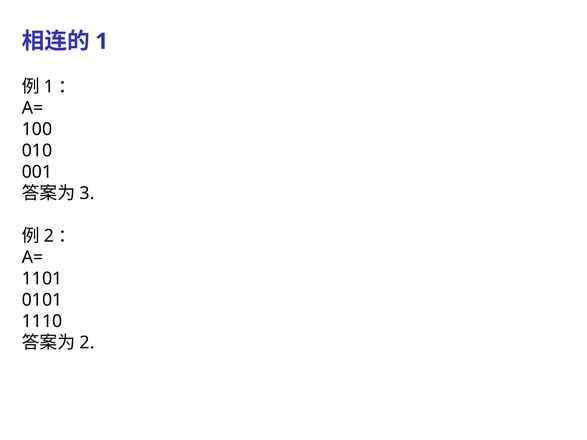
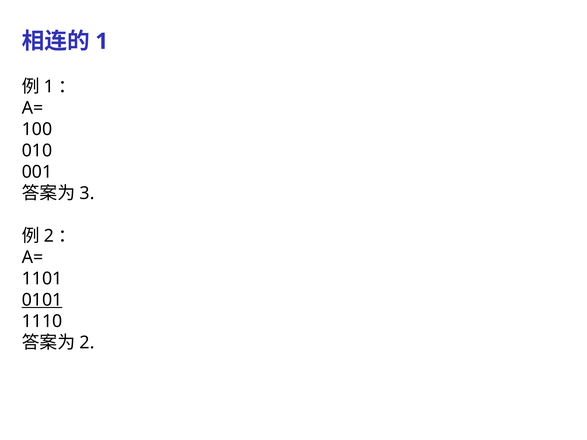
0101 underline: none -> present (42, 300)
